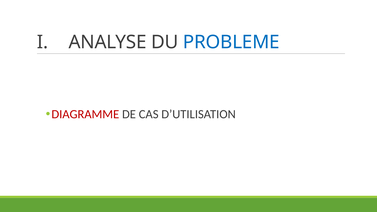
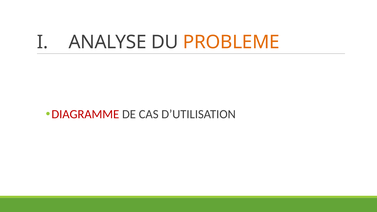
PROBLEME colour: blue -> orange (231, 42)
